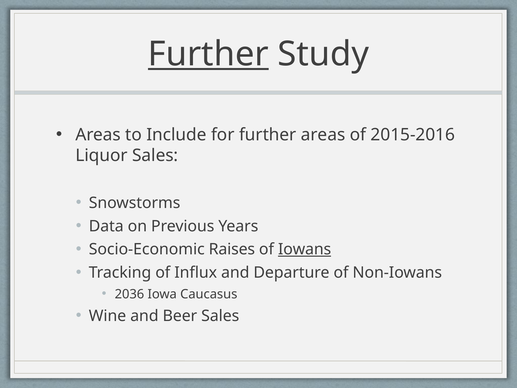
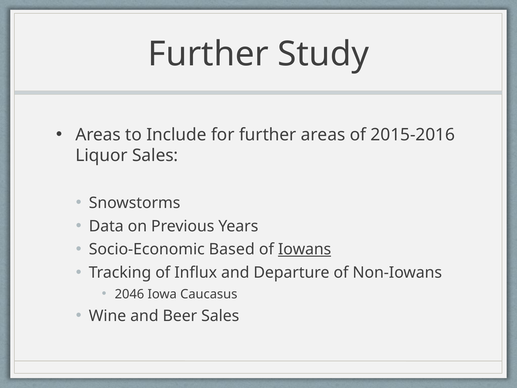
Further underline: present -> none (208, 54)
Raises: Raises -> Based (232, 249)
2036: 2036 -> 2046 (129, 294)
